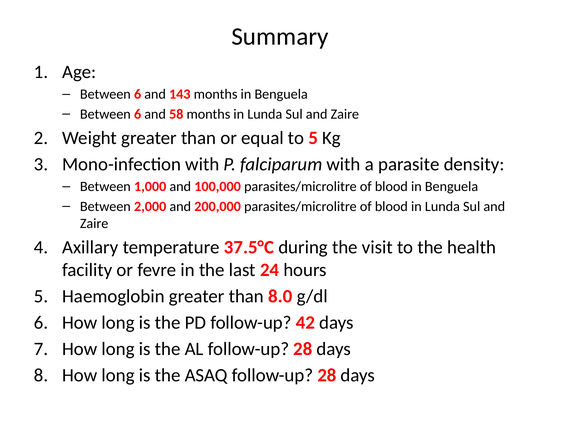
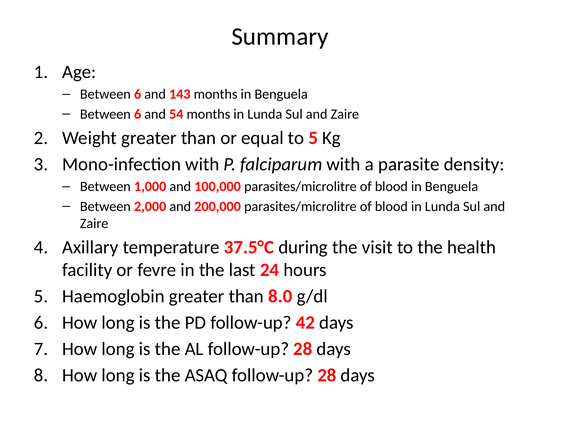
58: 58 -> 54 (176, 114)
